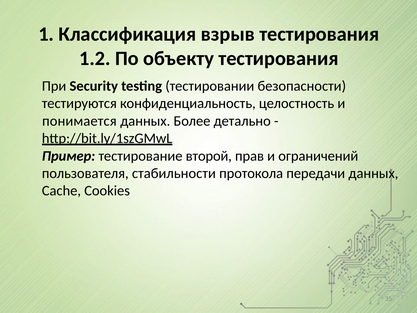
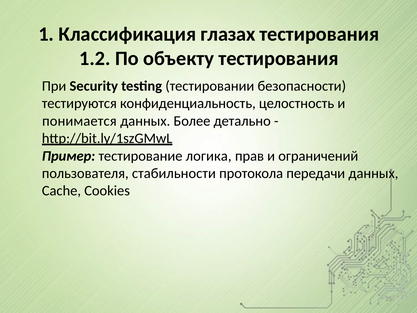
взрыв: взрыв -> глазах (228, 34)
второй: второй -> логика (209, 156)
